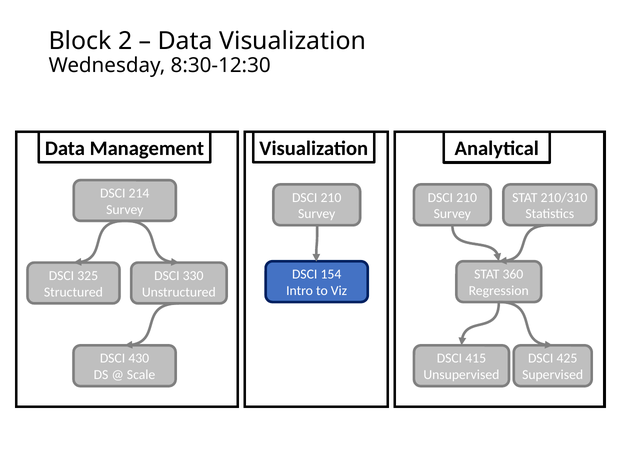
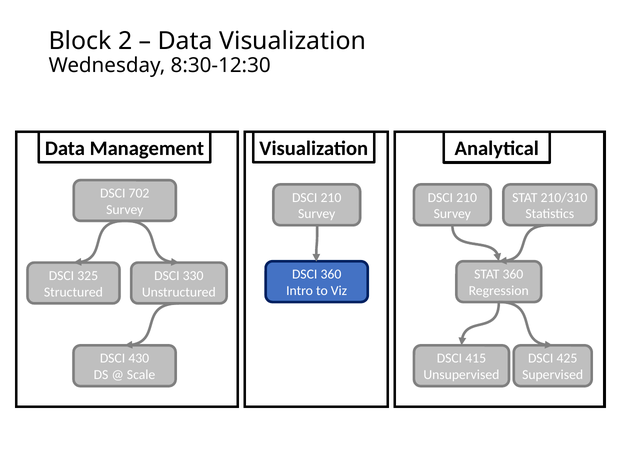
214: 214 -> 702 (139, 193)
DSCI 154: 154 -> 360 (331, 275)
